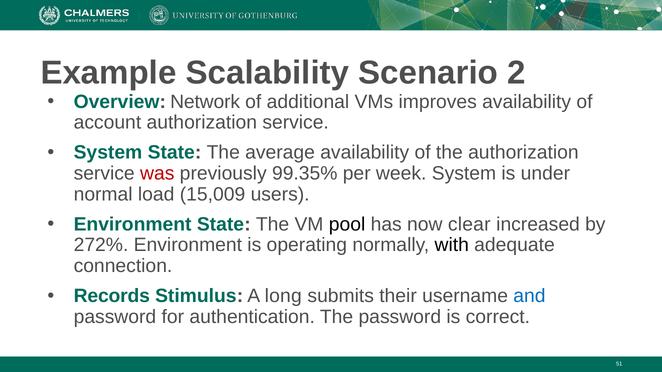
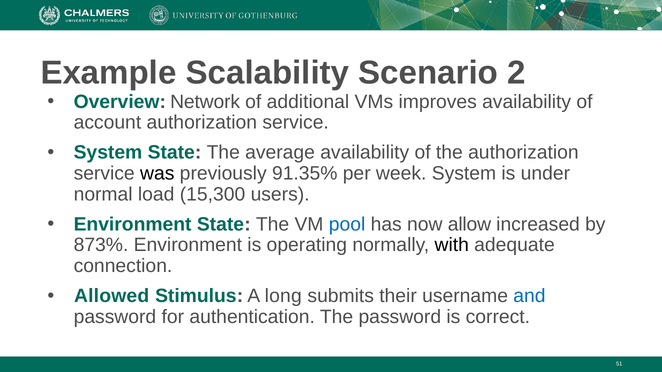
was colour: red -> black (157, 174)
99.35%: 99.35% -> 91.35% (305, 174)
15,009: 15,009 -> 15,300 (213, 194)
pool colour: black -> blue (347, 225)
clear: clear -> allow (469, 225)
272%: 272% -> 873% (101, 245)
Records: Records -> Allowed (112, 296)
